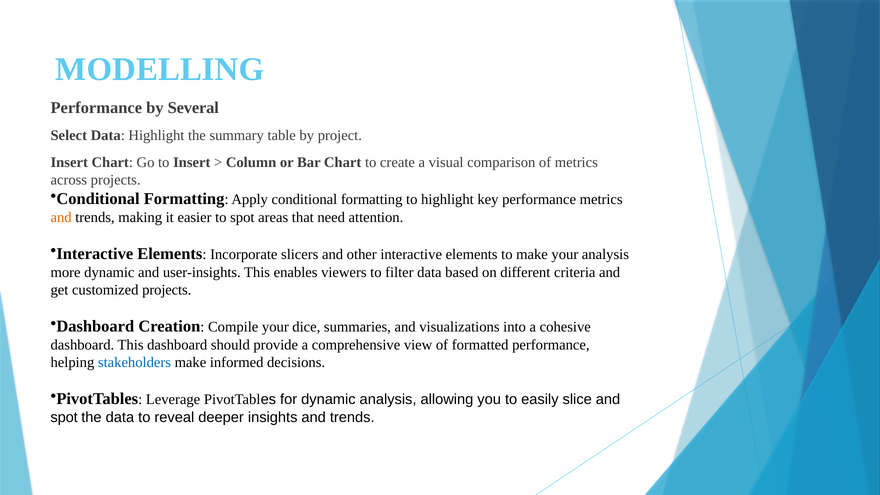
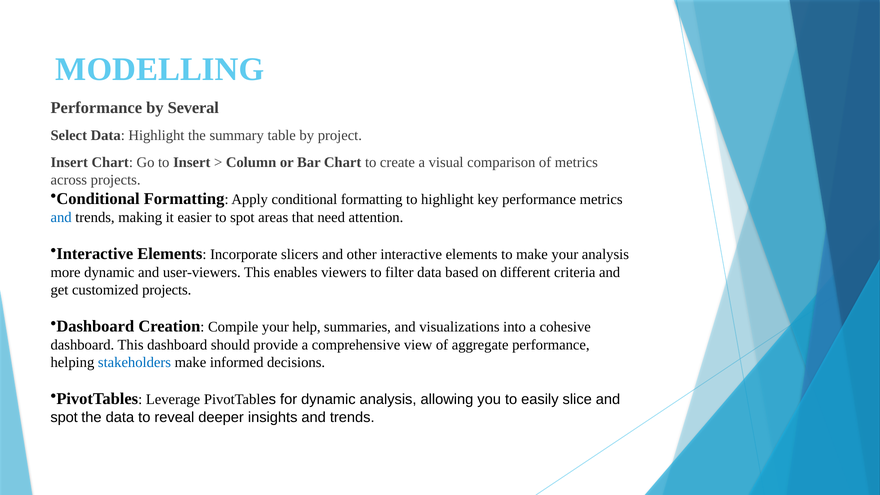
and colour: orange -> blue (61, 217)
user-insights: user-insights -> user-viewers (202, 272)
dice: dice -> help (306, 327)
formatted: formatted -> aggregate (480, 345)
